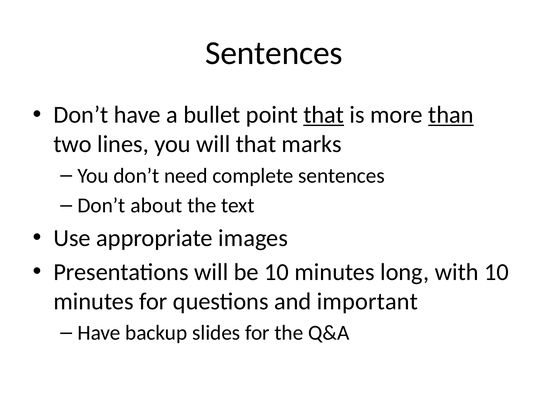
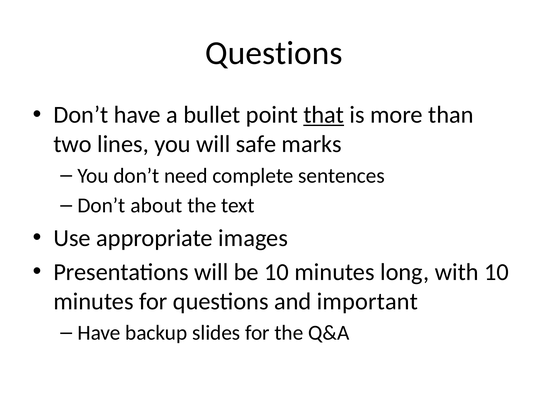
Sentences: Sentences -> Questions (274, 53)
than underline: present -> none (451, 115)
will that: that -> safe (256, 144)
